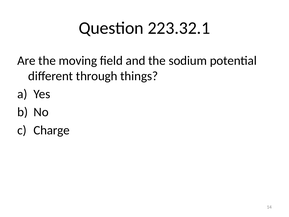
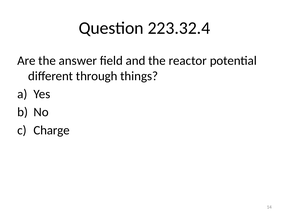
223.32.1: 223.32.1 -> 223.32.4 (179, 28)
moving: moving -> answer (78, 61)
sodium: sodium -> reactor (188, 61)
